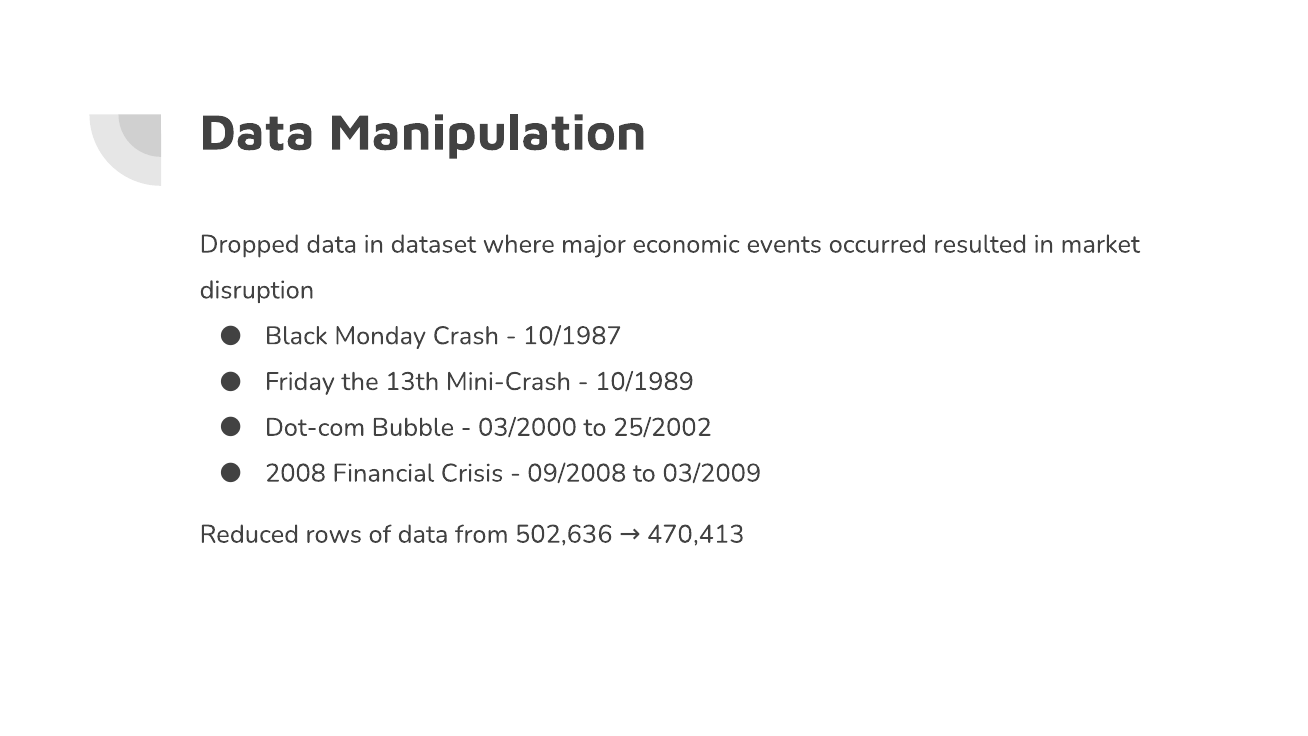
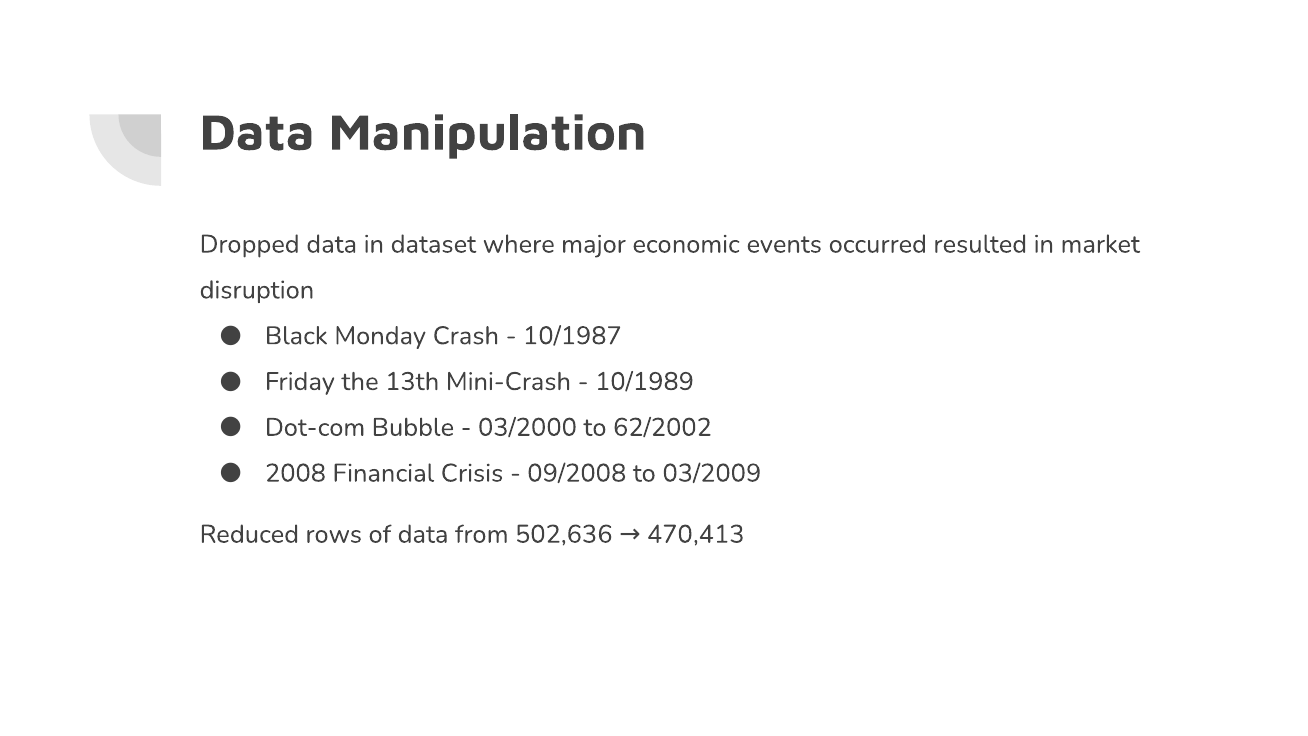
25/2002: 25/2002 -> 62/2002 (662, 427)
